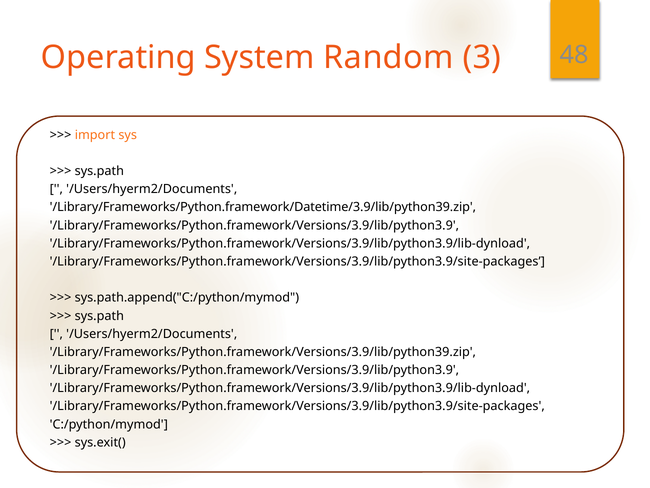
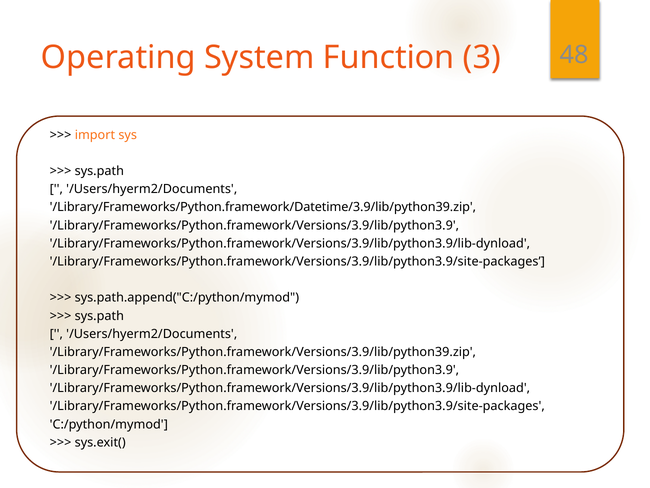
Random: Random -> Function (389, 57)
